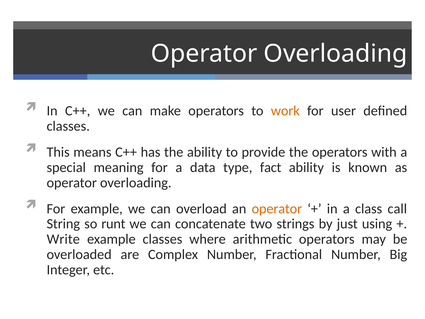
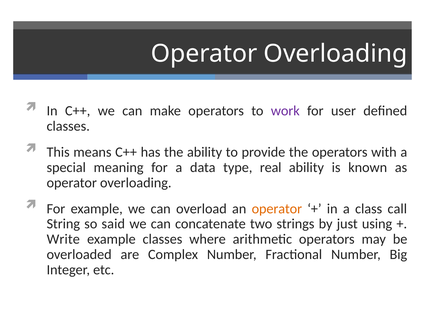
work colour: orange -> purple (285, 111)
fact: fact -> real (271, 167)
runt: runt -> said (113, 224)
